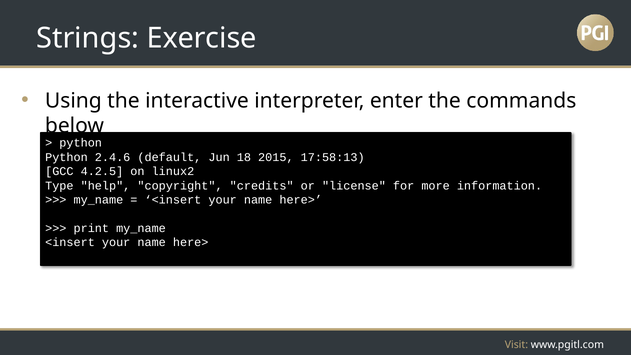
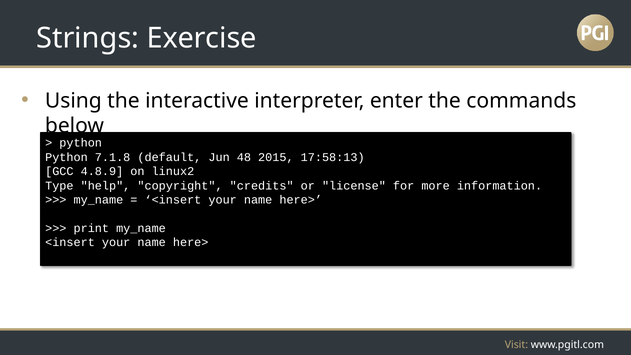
2.4.6: 2.4.6 -> 7.1.8 (113, 157)
18: 18 -> 48 (244, 157)
4.2.5: 4.2.5 -> 4.8.9 (102, 171)
